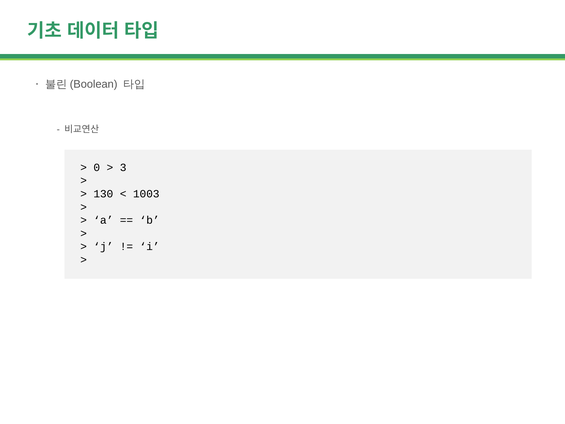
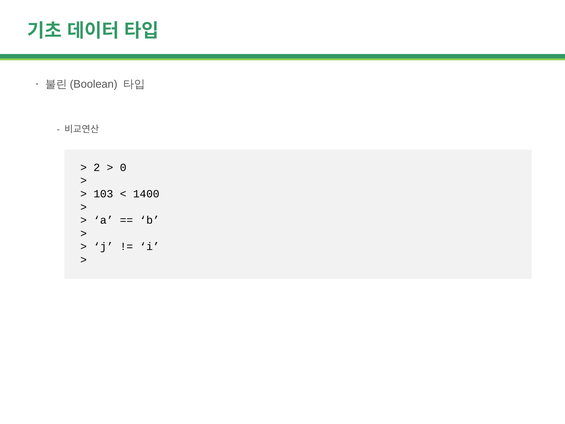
0: 0 -> 2 (97, 167)
3: 3 -> 0 (123, 167)
130: 130 -> 103 (103, 194)
1003: 1003 -> 1400 (146, 194)
